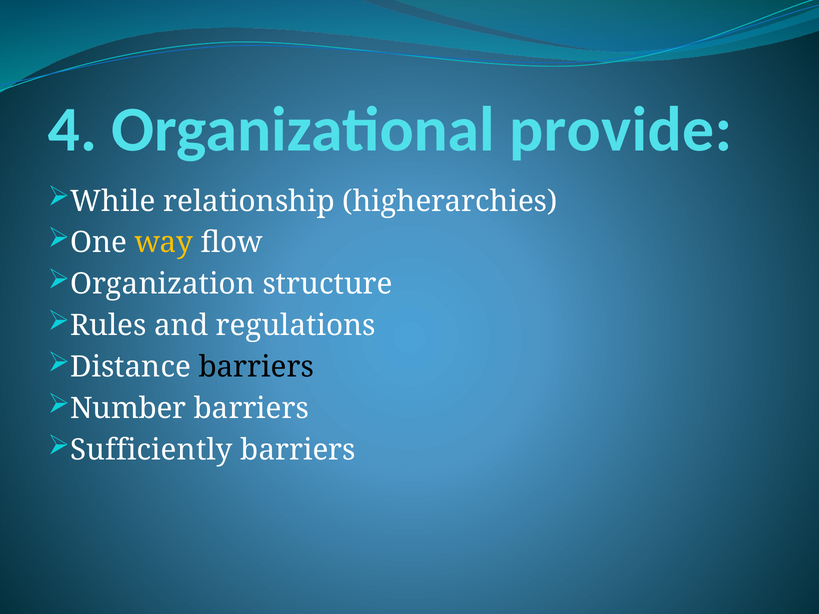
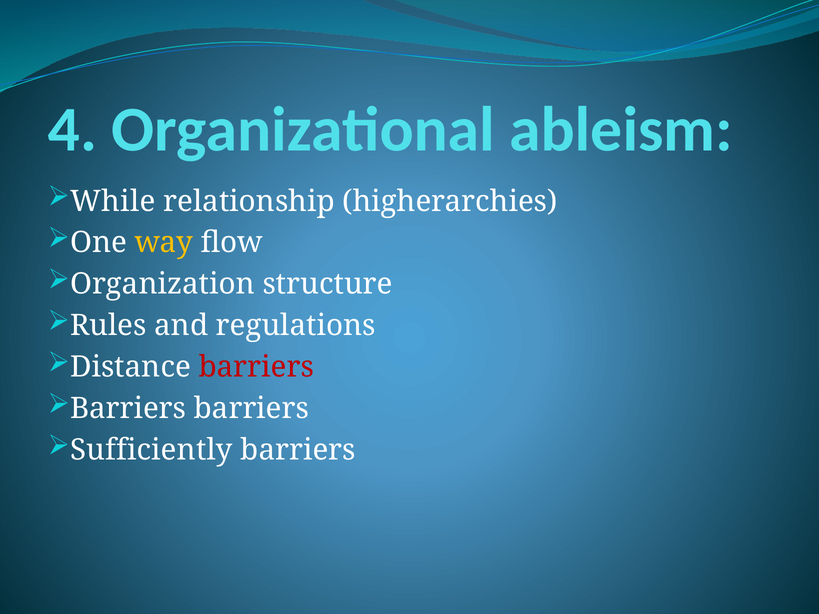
provide: provide -> ableism (621, 130)
barriers colour: black -> red (256, 367)
Number: Number -> Barriers (128, 409)
